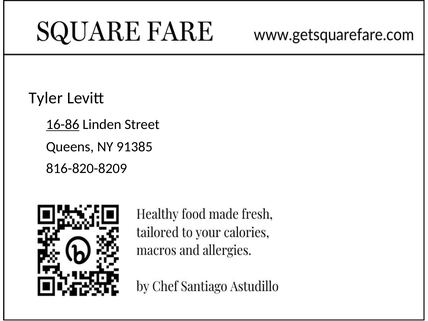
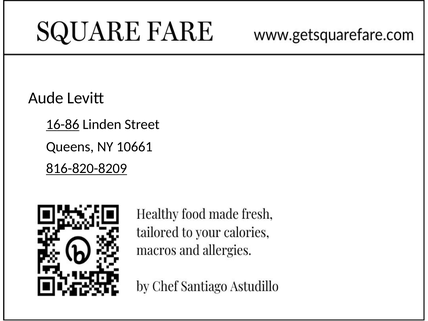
Tyler: Tyler -> Aude (46, 98)
91385: 91385 -> 10661 (135, 147)
816-820-8209 underline: none -> present (87, 169)
